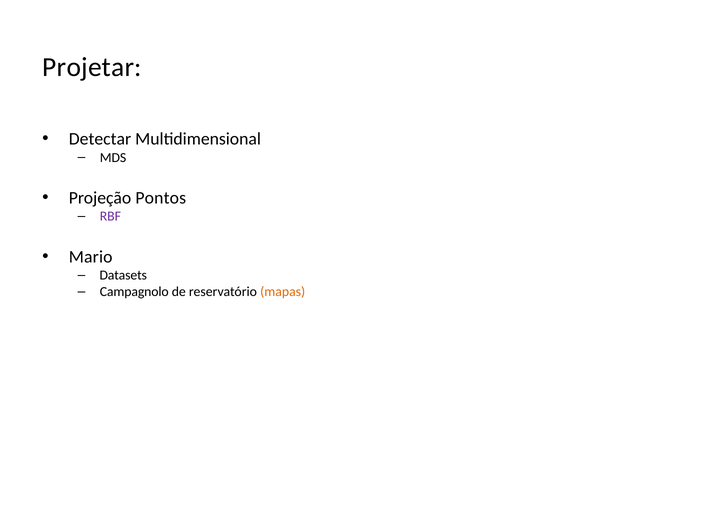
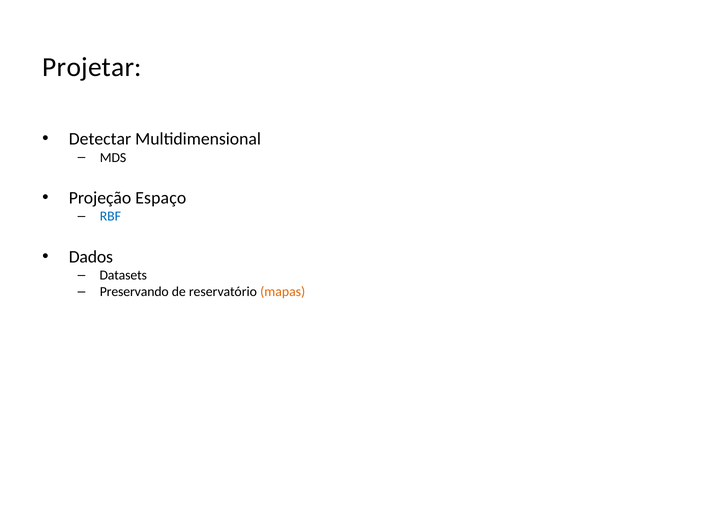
Pontos: Pontos -> Espaço (161, 198)
RBF colour: purple -> blue (110, 217)
Mario: Mario -> Dados (91, 257)
Campagnolo: Campagnolo -> Preservando (134, 292)
